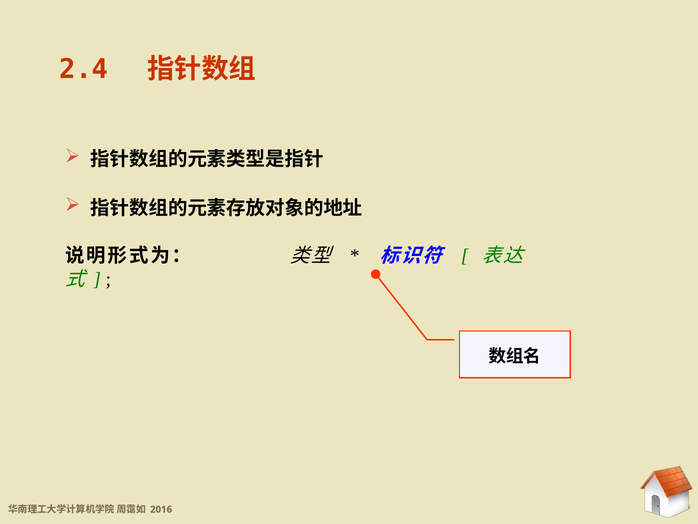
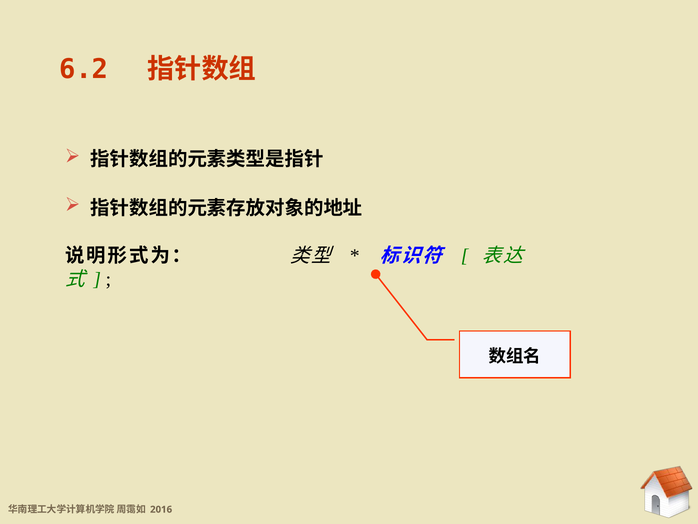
2.4: 2.4 -> 6.2 (84, 69)
